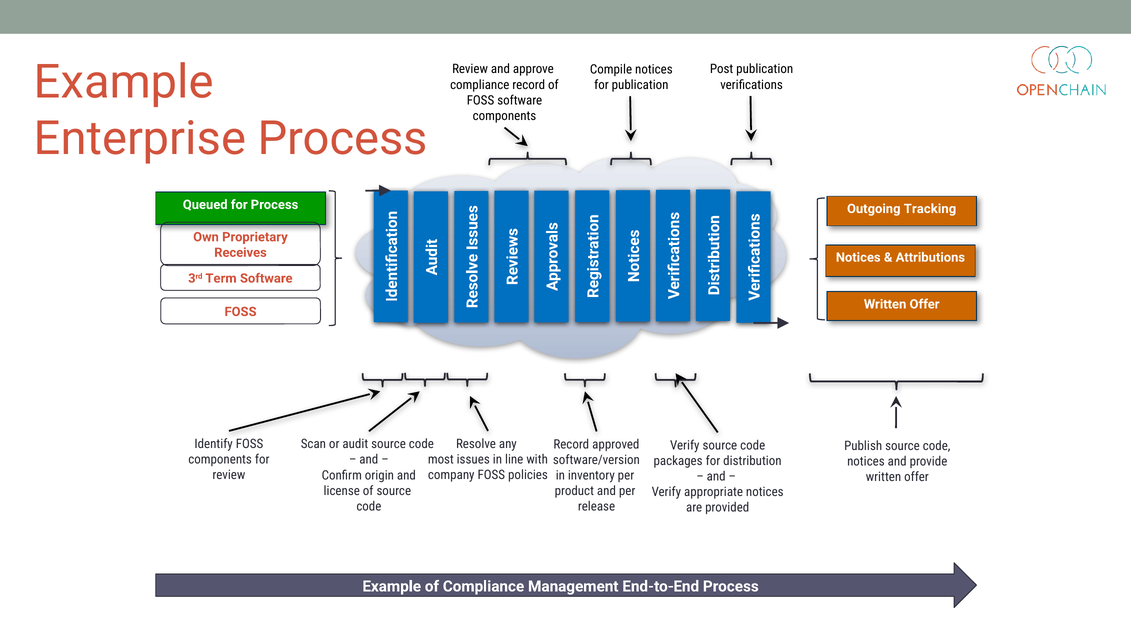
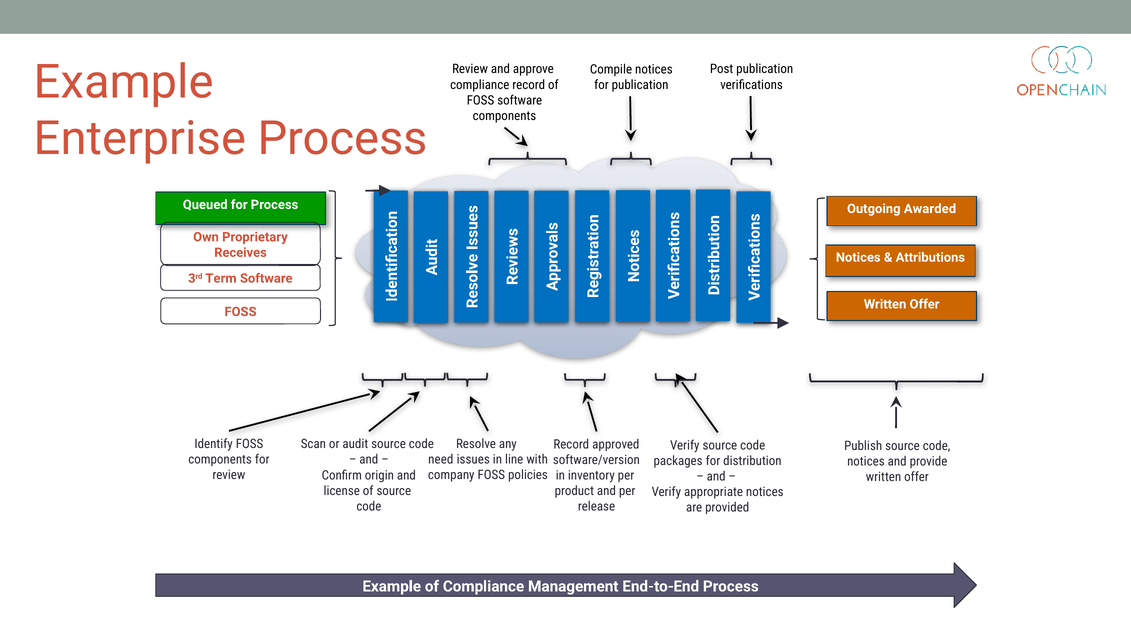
Tracking: Tracking -> Awarded (930, 209)
most: most -> need (441, 460)
